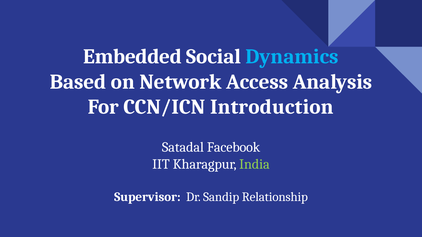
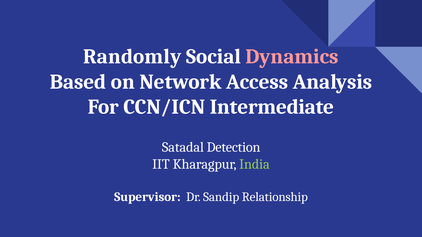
Embedded: Embedded -> Randomly (132, 57)
Dynamics colour: light blue -> pink (292, 57)
Introduction: Introduction -> Intermediate (272, 107)
Facebook: Facebook -> Detection (234, 147)
